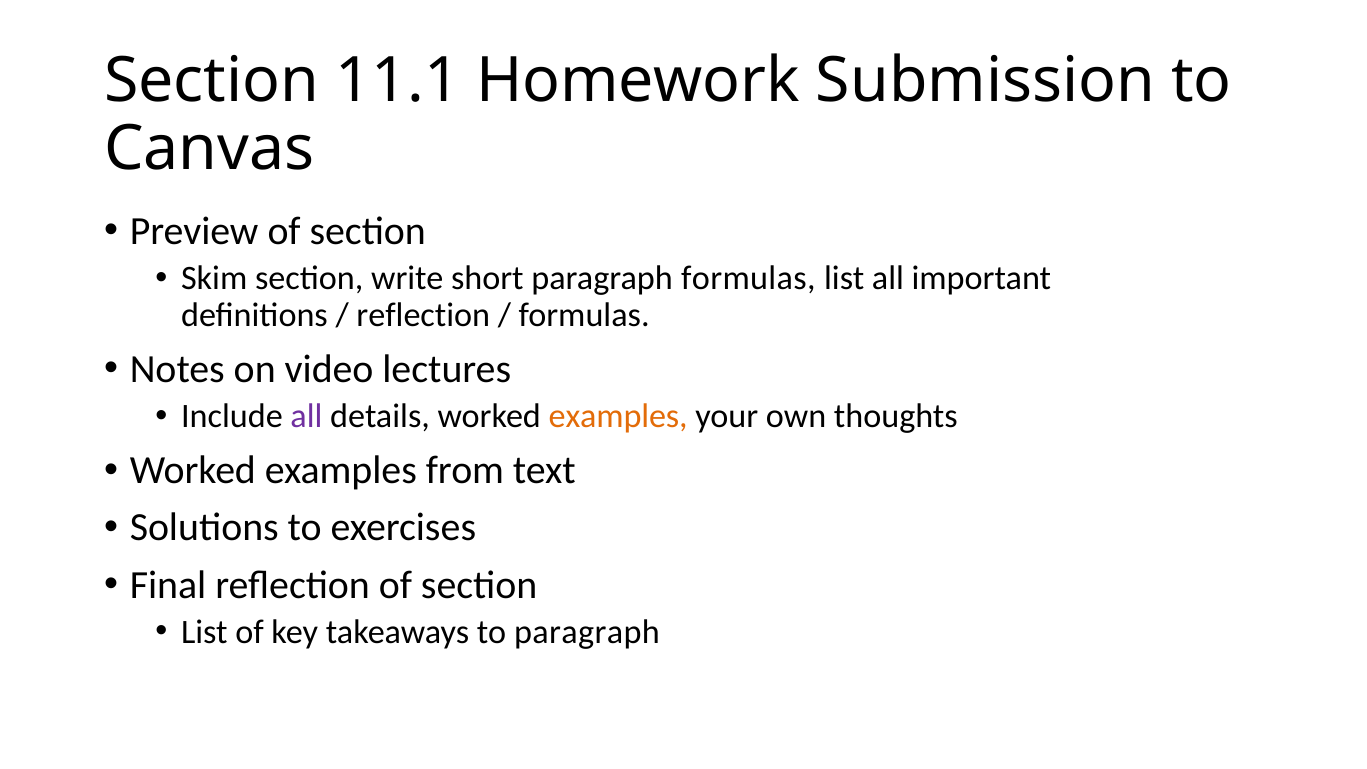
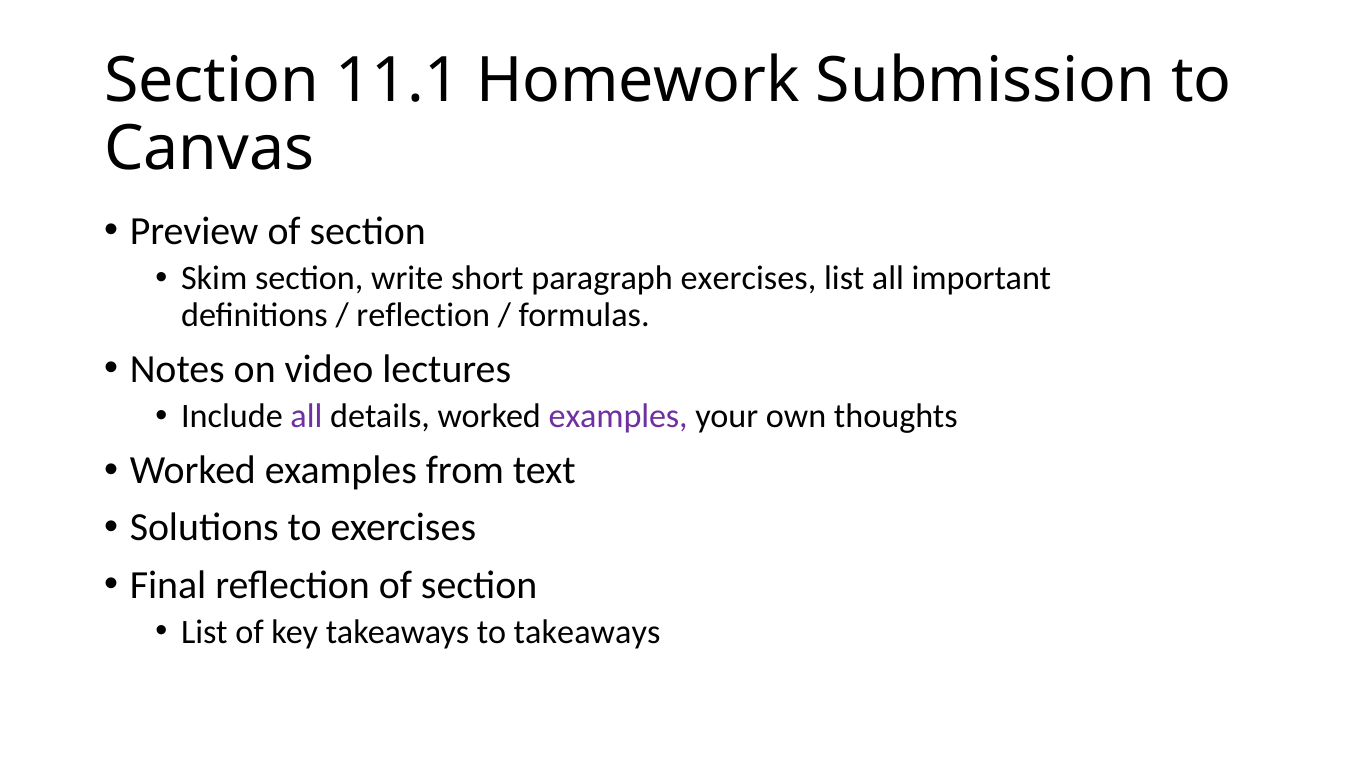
paragraph formulas: formulas -> exercises (748, 278)
examples colour: orange -> purple (618, 416)
to paragraph: paragraph -> takeaways (587, 632)
